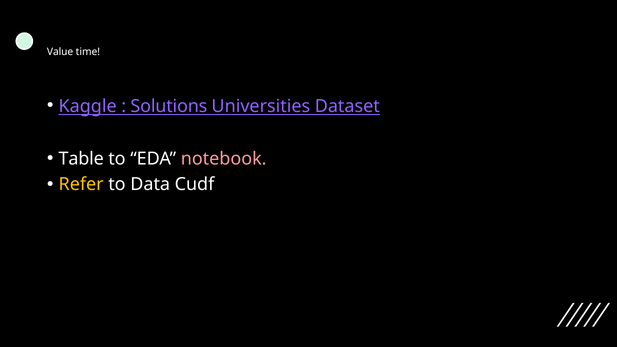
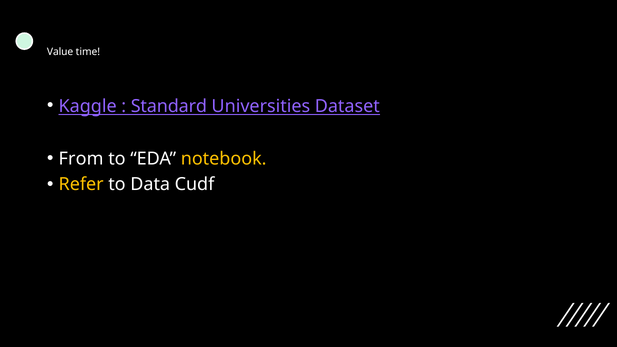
Solutions: Solutions -> Standard (169, 106)
Table: Table -> From (81, 159)
notebook colour: pink -> yellow (224, 159)
